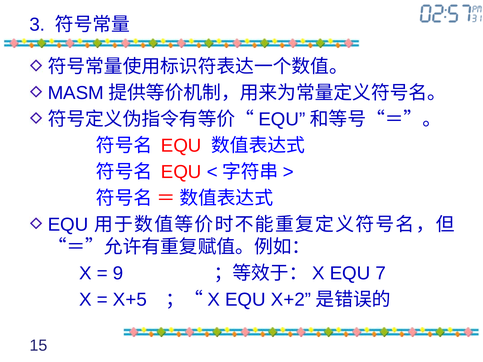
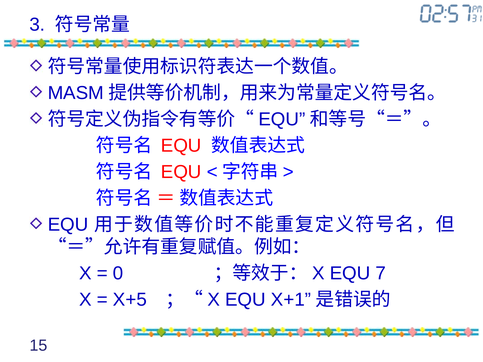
9: 9 -> 0 (118, 274)
X+2: X+2 -> X+1 (291, 300)
